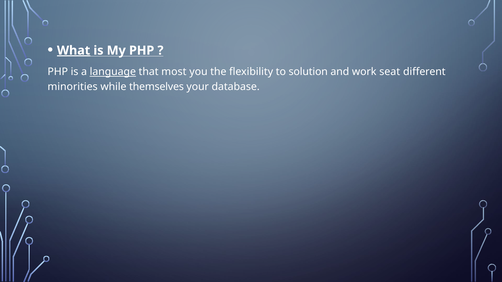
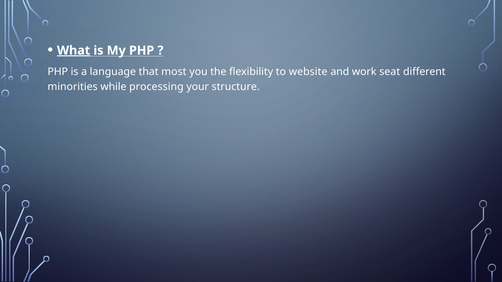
language underline: present -> none (113, 72)
solution: solution -> website (308, 72)
themselves: themselves -> processing (156, 87)
database: database -> structure (236, 87)
